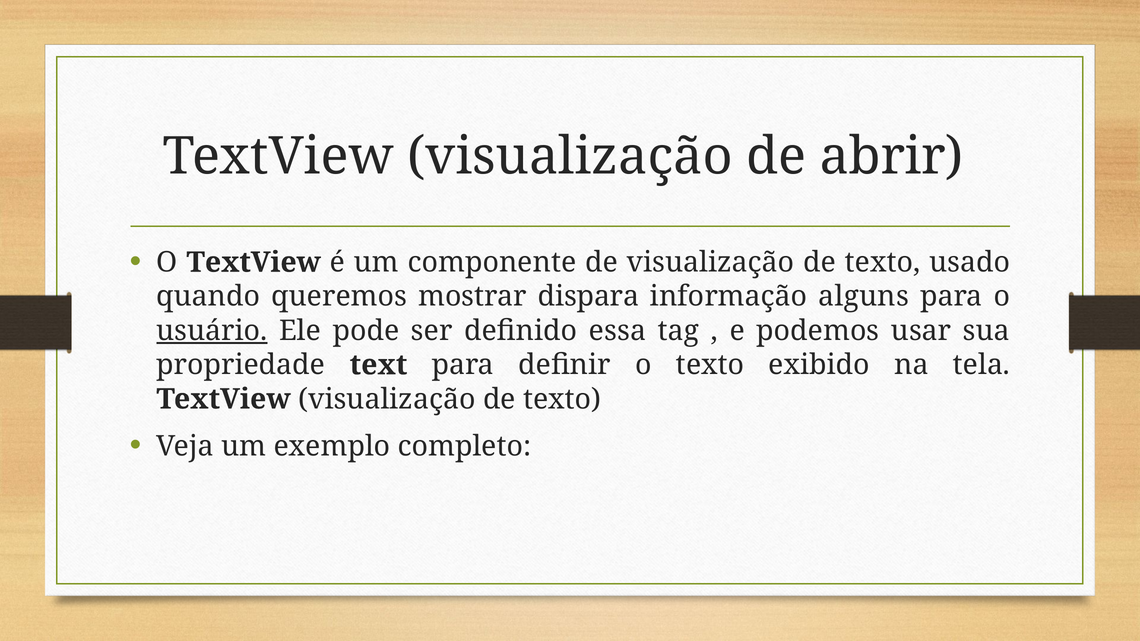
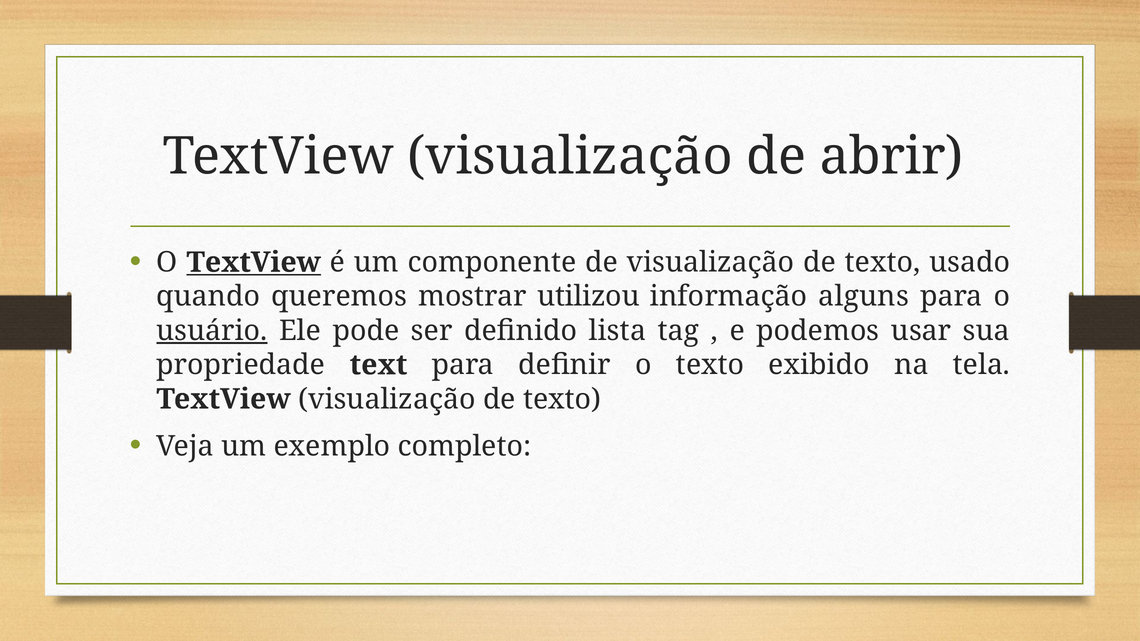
TextView underline: none -> present (254, 262)
dispara: dispara -> utilizou (589, 297)
essa: essa -> lista (617, 331)
